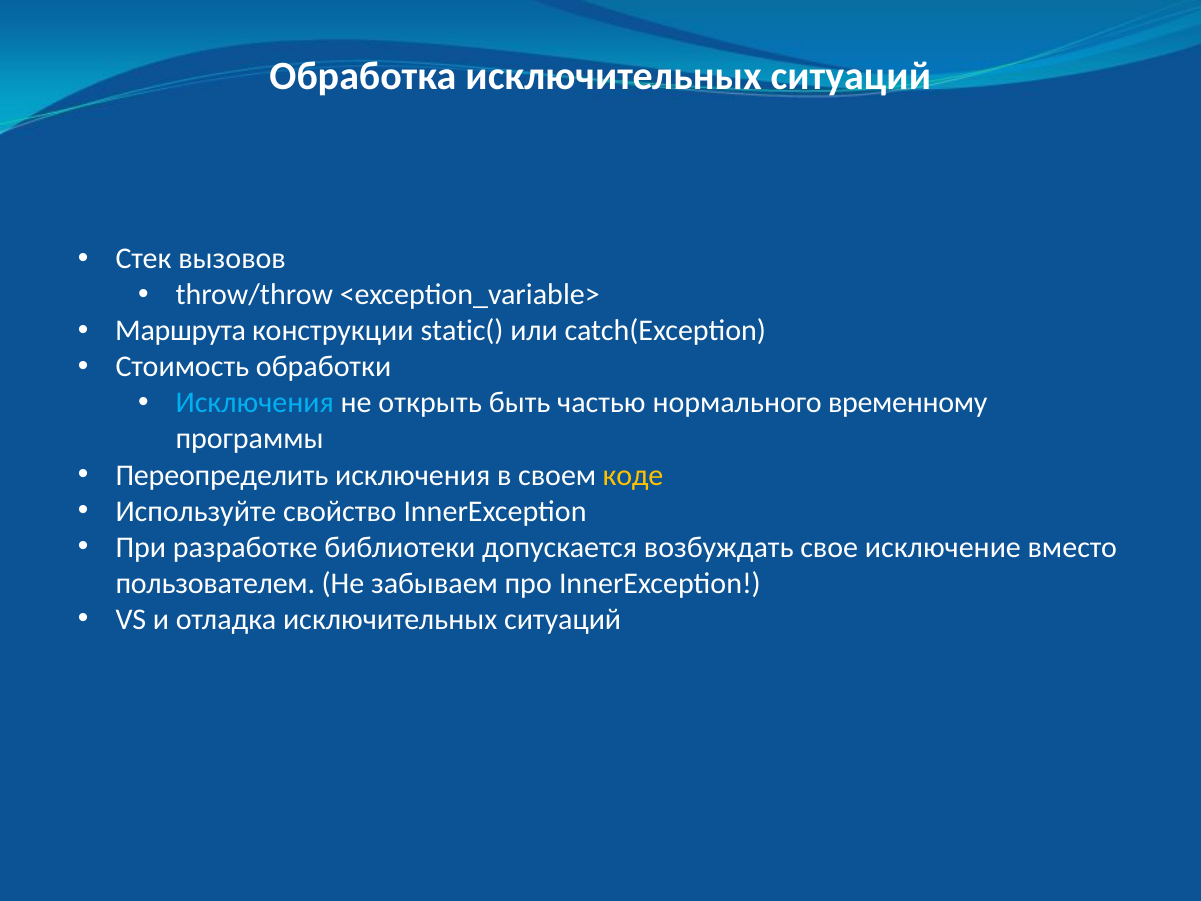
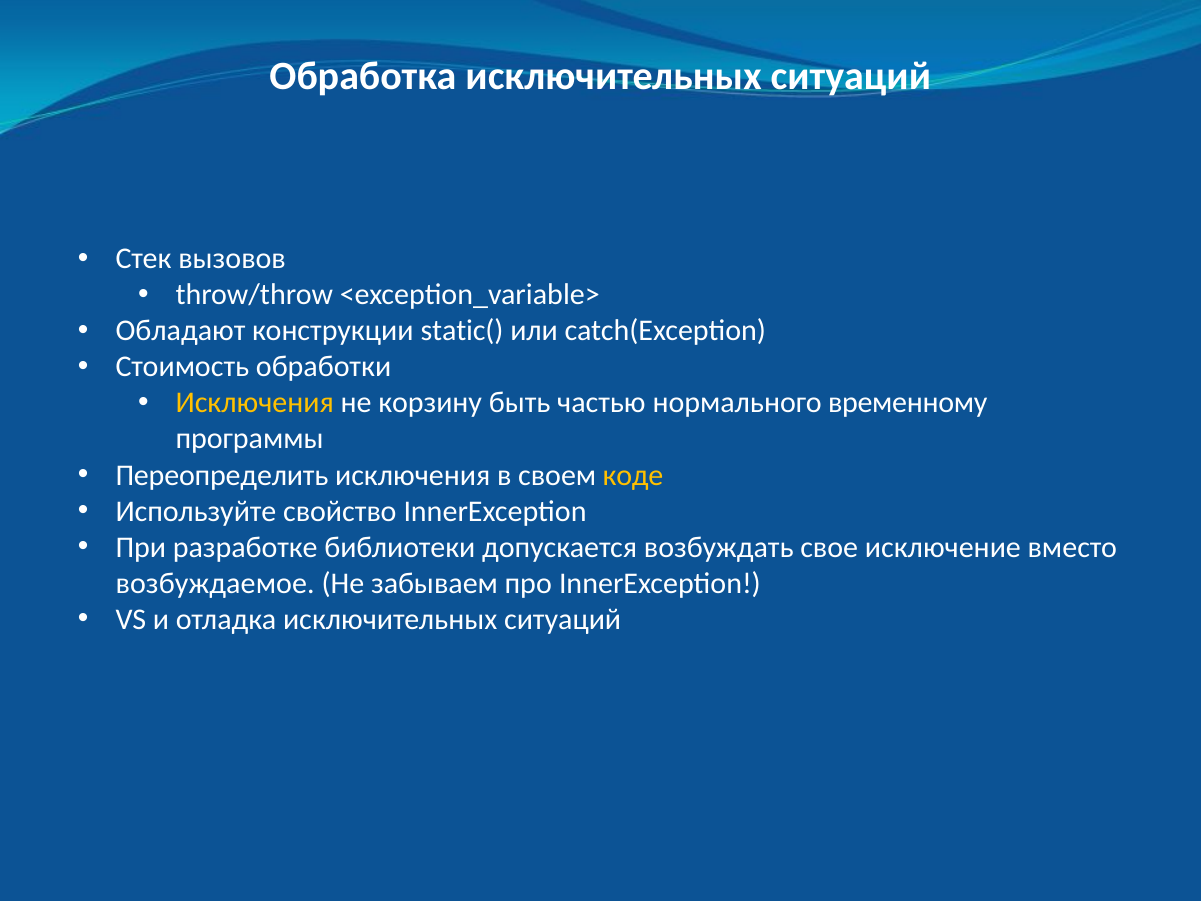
Маршрута: Маршрута -> Обладают (180, 331)
Исключения colour: light blue -> yellow (255, 403)
открыть: открыть -> корзину (430, 403)
пользователем: пользователем -> возбуждаемое (215, 583)
